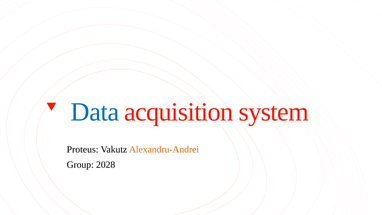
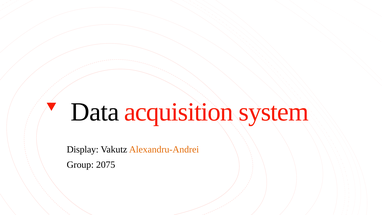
Data colour: blue -> black (95, 112)
Proteus: Proteus -> Display (83, 149)
2028: 2028 -> 2075 (106, 165)
